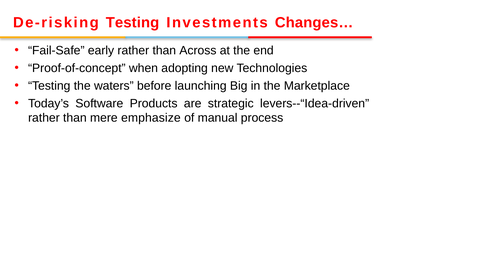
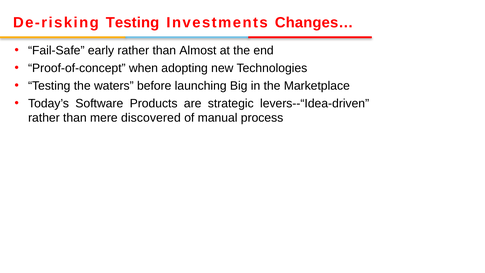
Across: Across -> Almost (198, 51)
emphasize: emphasize -> discovered (151, 118)
